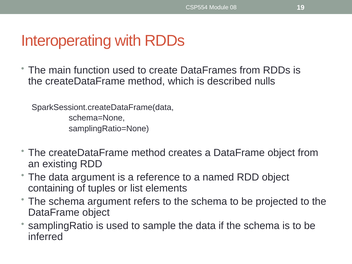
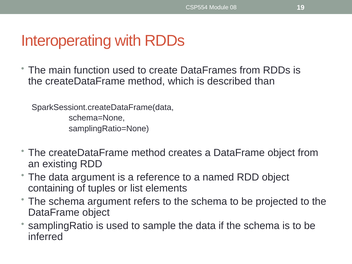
nulls: nulls -> than (265, 81)
